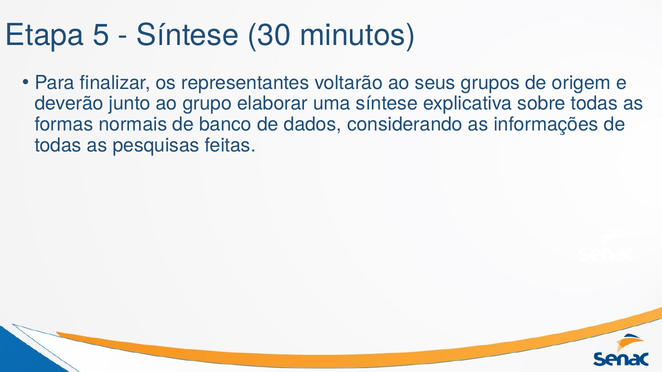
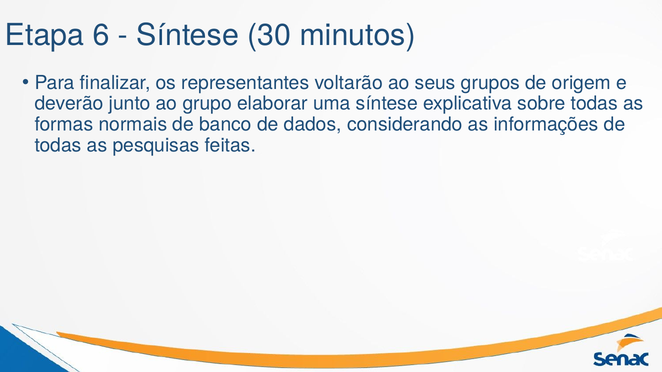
5: 5 -> 6 (101, 35)
